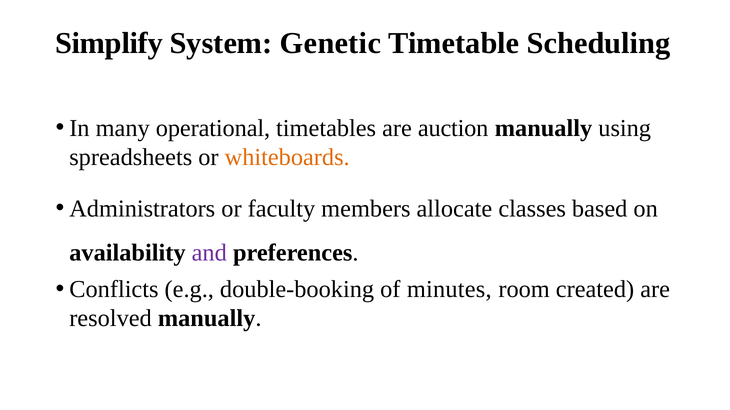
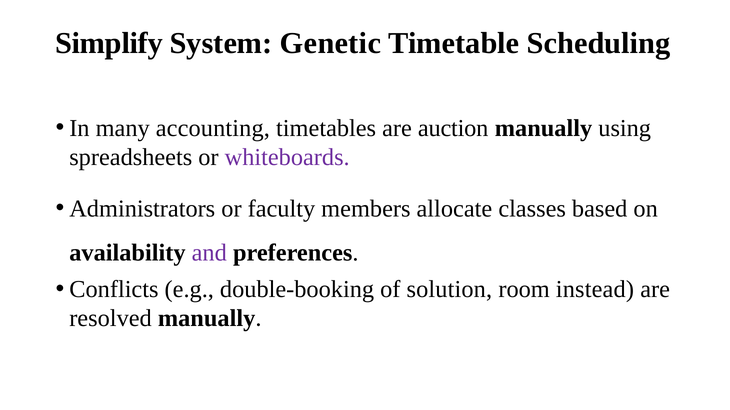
operational: operational -> accounting (213, 128)
whiteboards colour: orange -> purple (287, 158)
minutes: minutes -> solution (449, 290)
created: created -> instead (595, 290)
